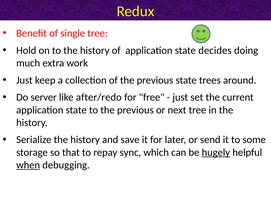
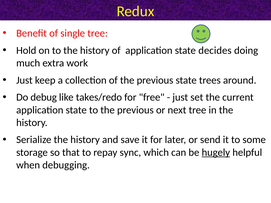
server: server -> debug (44, 97)
after/redo: after/redo -> takes/redo (99, 97)
when underline: present -> none (28, 165)
